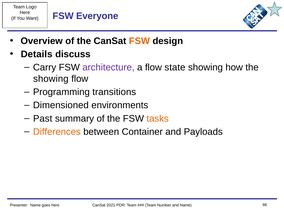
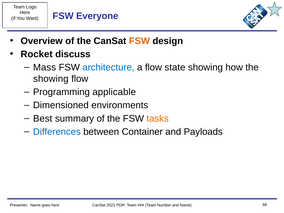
Details: Details -> Rocket (37, 54)
Carry: Carry -> Mass (45, 67)
architecture colour: purple -> blue (108, 67)
transitions: transitions -> applicable (114, 92)
Past: Past -> Best (43, 119)
Differences colour: orange -> blue (57, 132)
